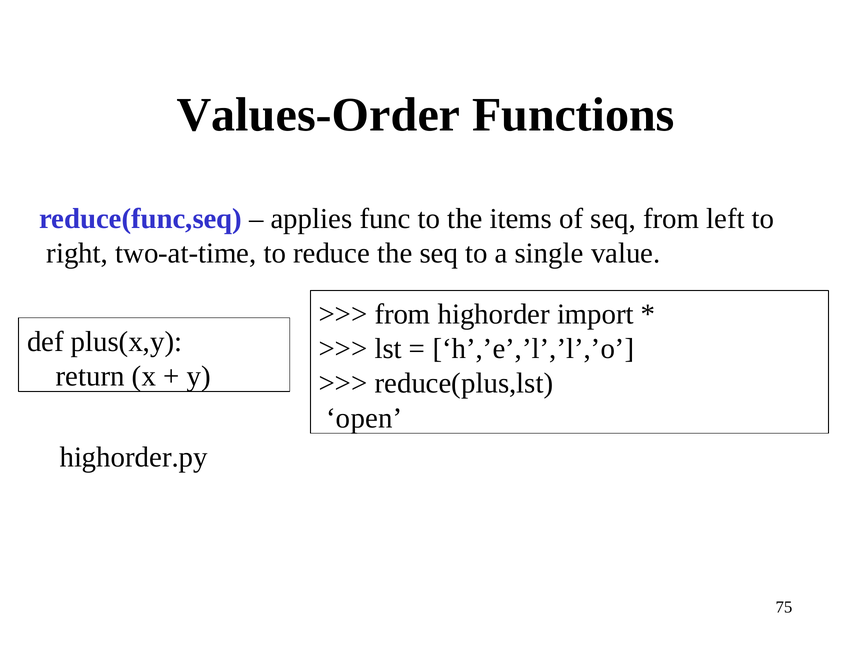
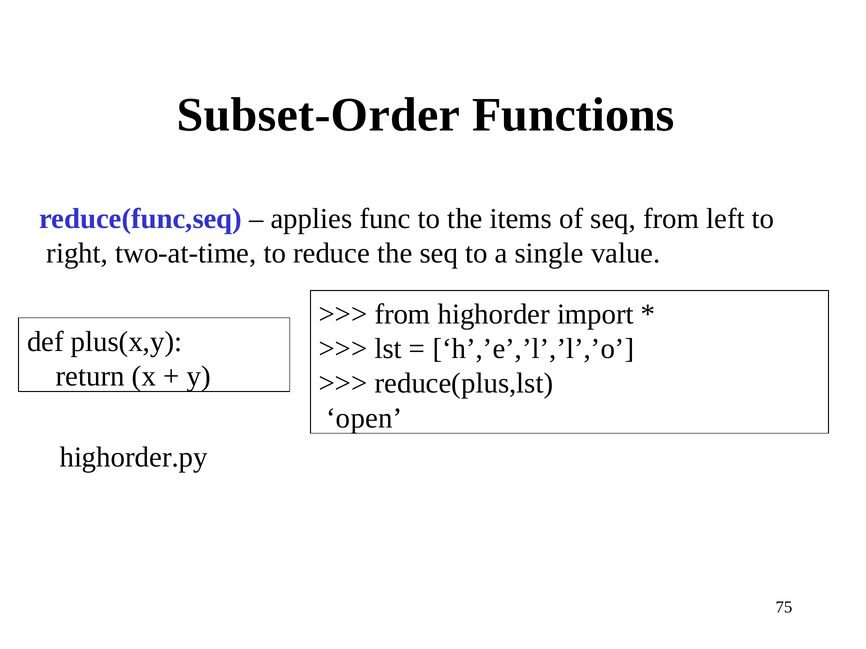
Values-Order: Values-Order -> Subset-Order (318, 115)
